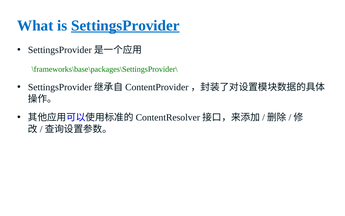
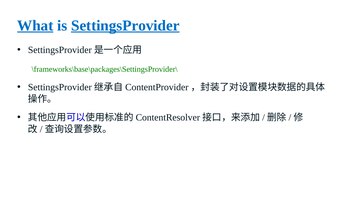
What underline: none -> present (35, 25)
